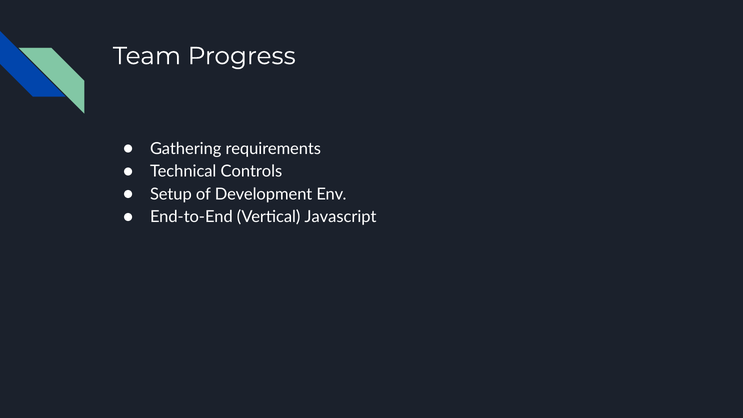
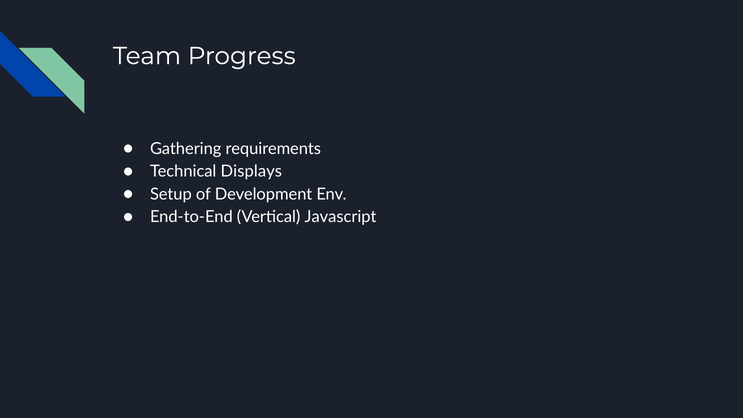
Controls: Controls -> Displays (251, 172)
